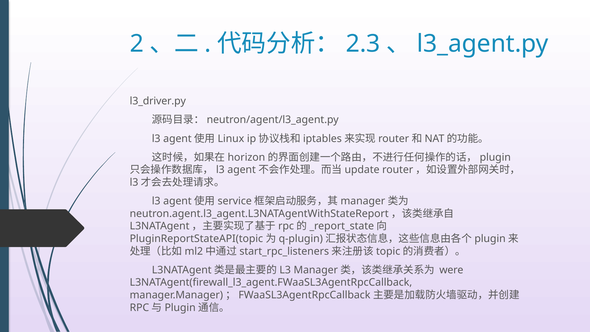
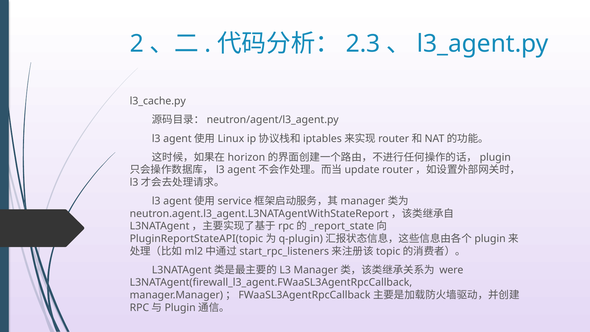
l3_driver.py: l3_driver.py -> l3_cache.py (158, 101)
